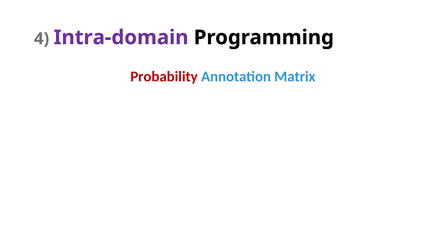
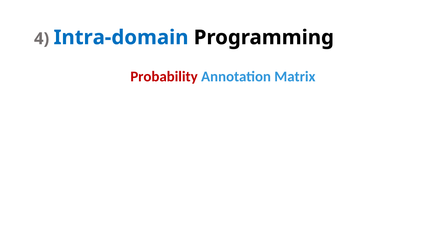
Intra-domain colour: purple -> blue (121, 37)
